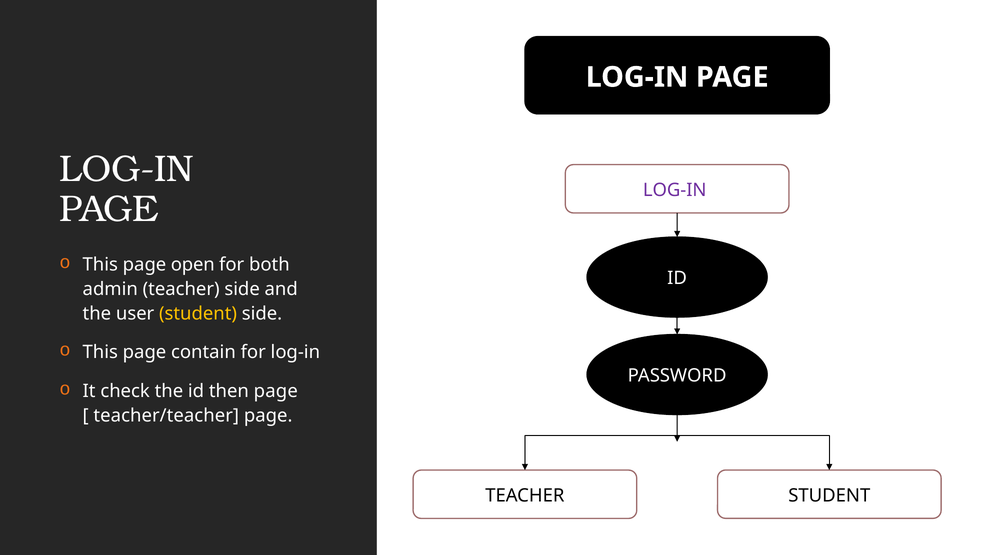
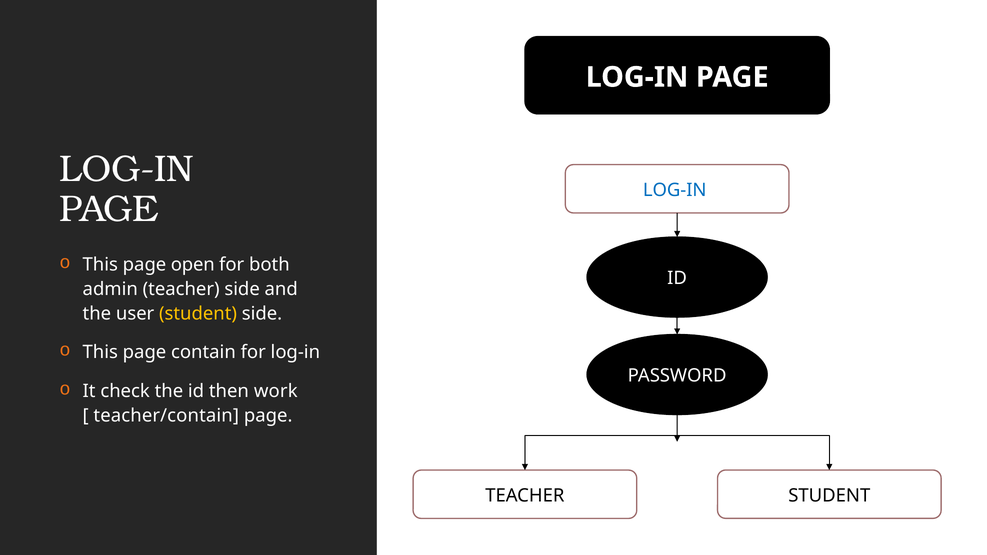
LOG-IN colour: purple -> blue (675, 190)
then page: page -> work (276, 391)
teacher/teacher: teacher/teacher -> teacher/contain (166, 416)
